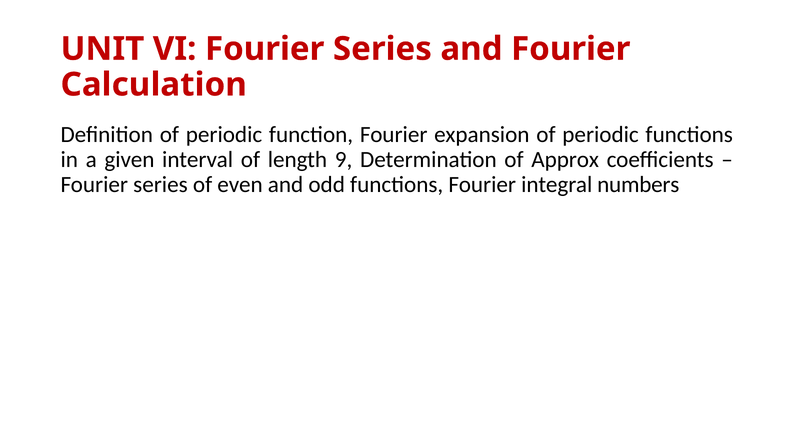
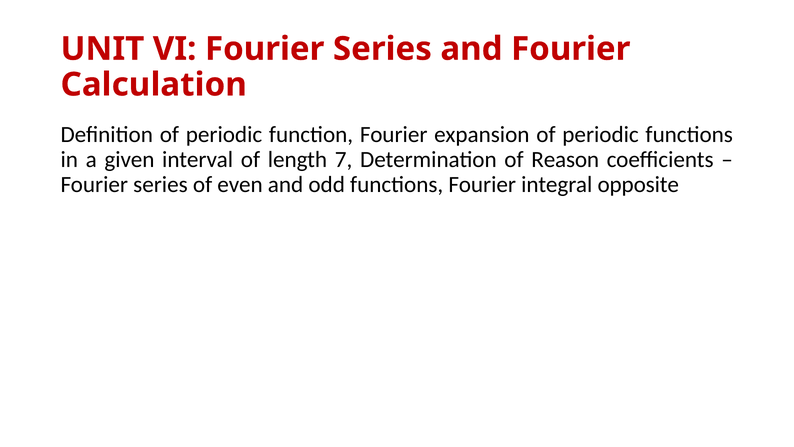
9: 9 -> 7 (344, 159)
Approx: Approx -> Reason (565, 159)
numbers: numbers -> opposite (638, 184)
